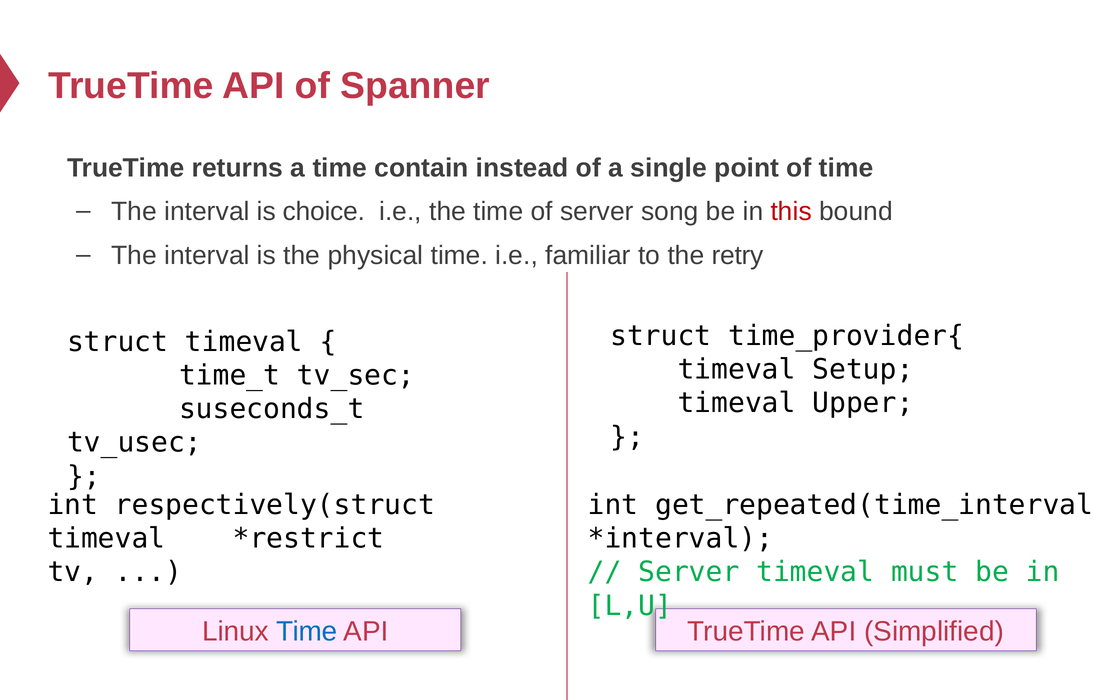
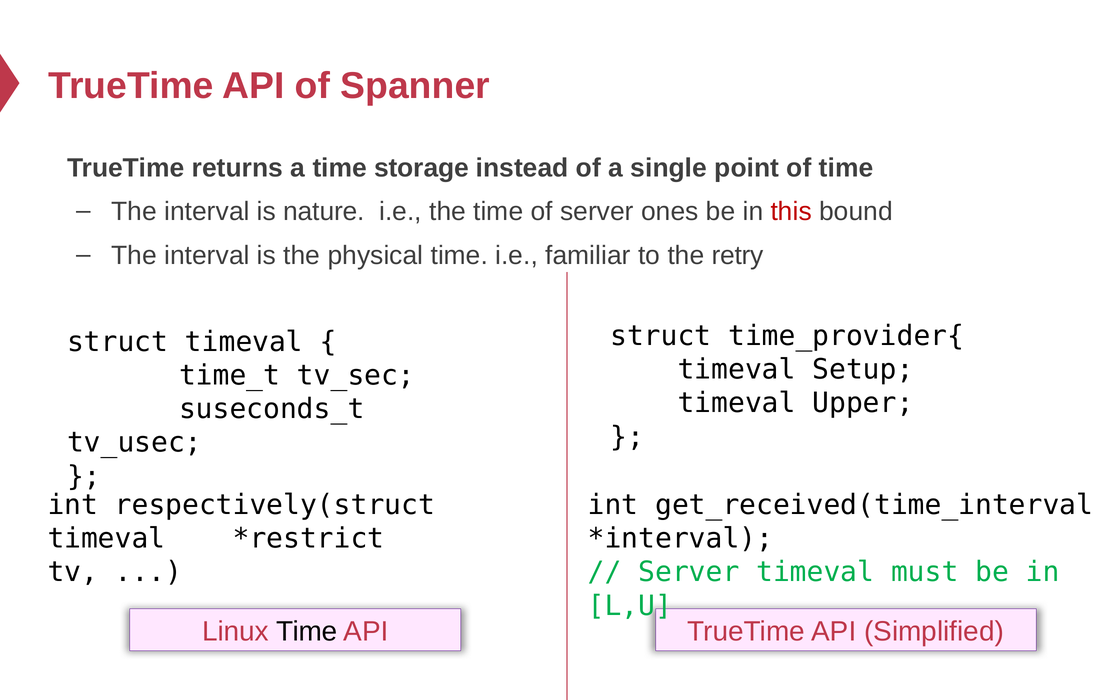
contain: contain -> storage (422, 168)
choice: choice -> nature (324, 212)
song: song -> ones (670, 212)
get_repeated(time_interval: get_repeated(time_interval -> get_received(time_interval (874, 505)
Time colour: blue -> black (307, 632)
